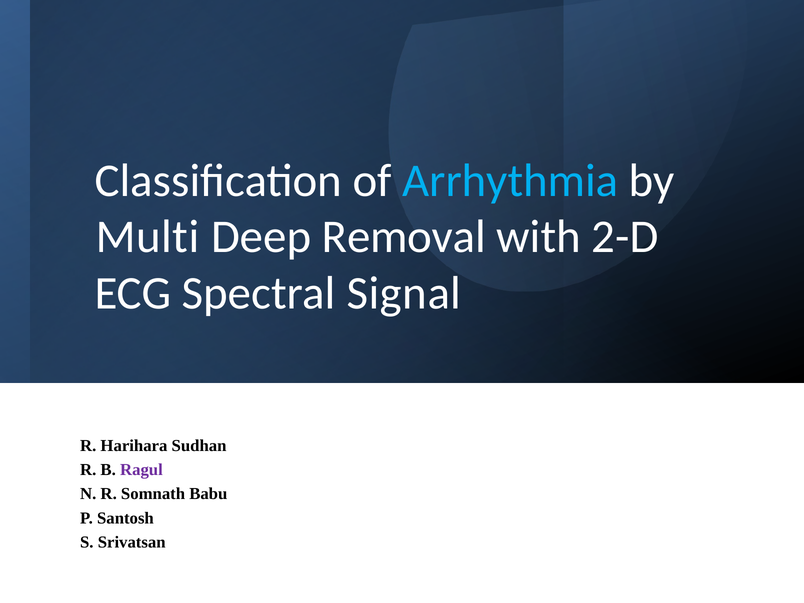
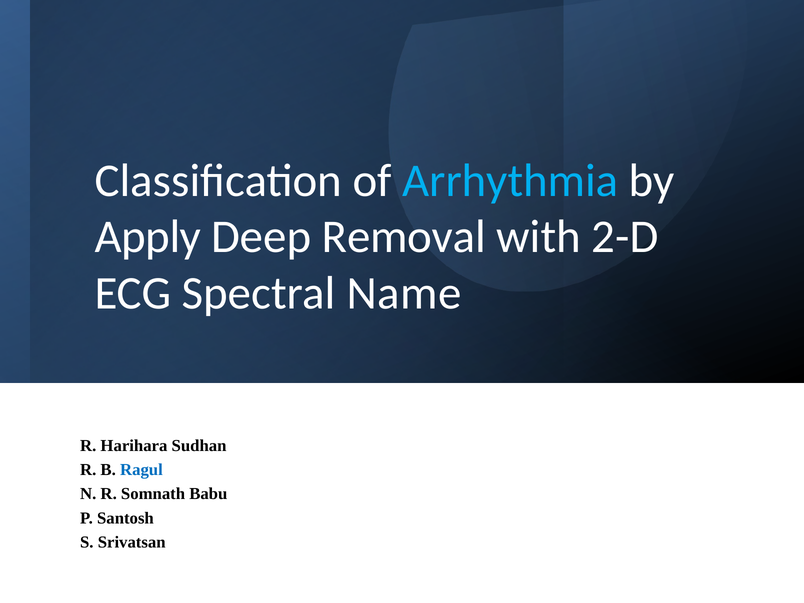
Multi: Multi -> Apply (148, 237)
Signal: Signal -> Name (404, 293)
Ragul colour: purple -> blue (141, 470)
